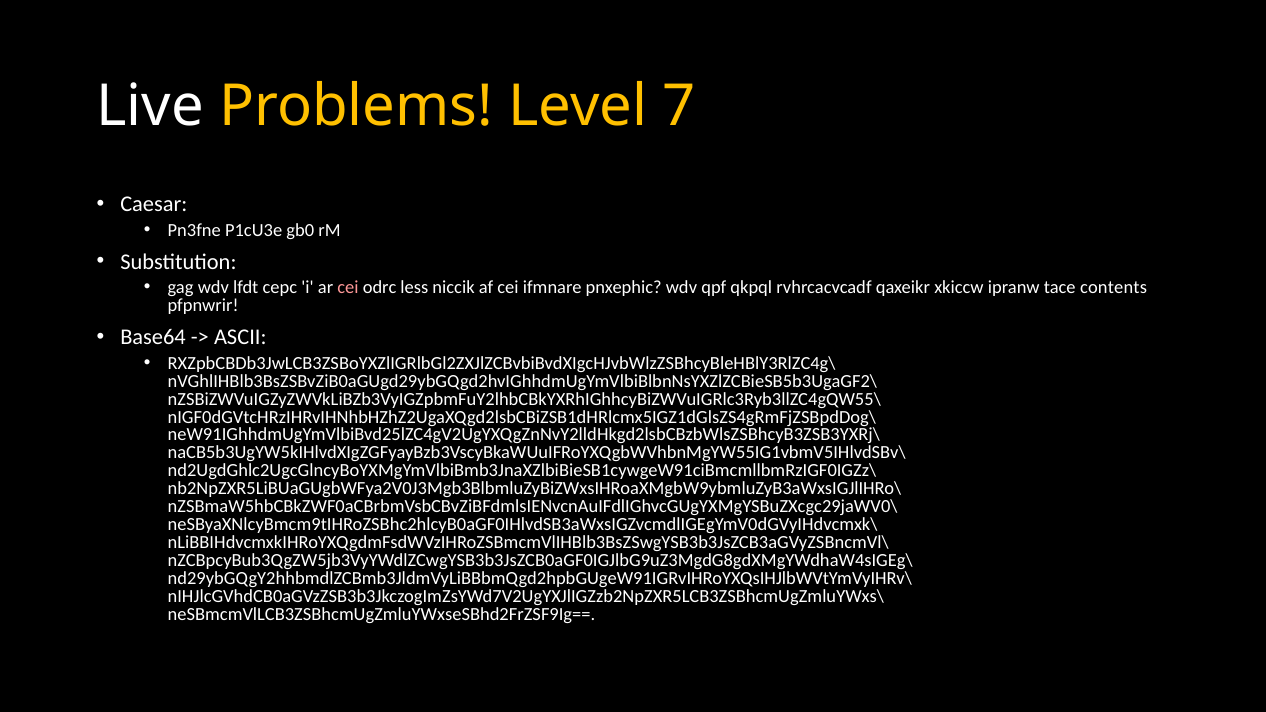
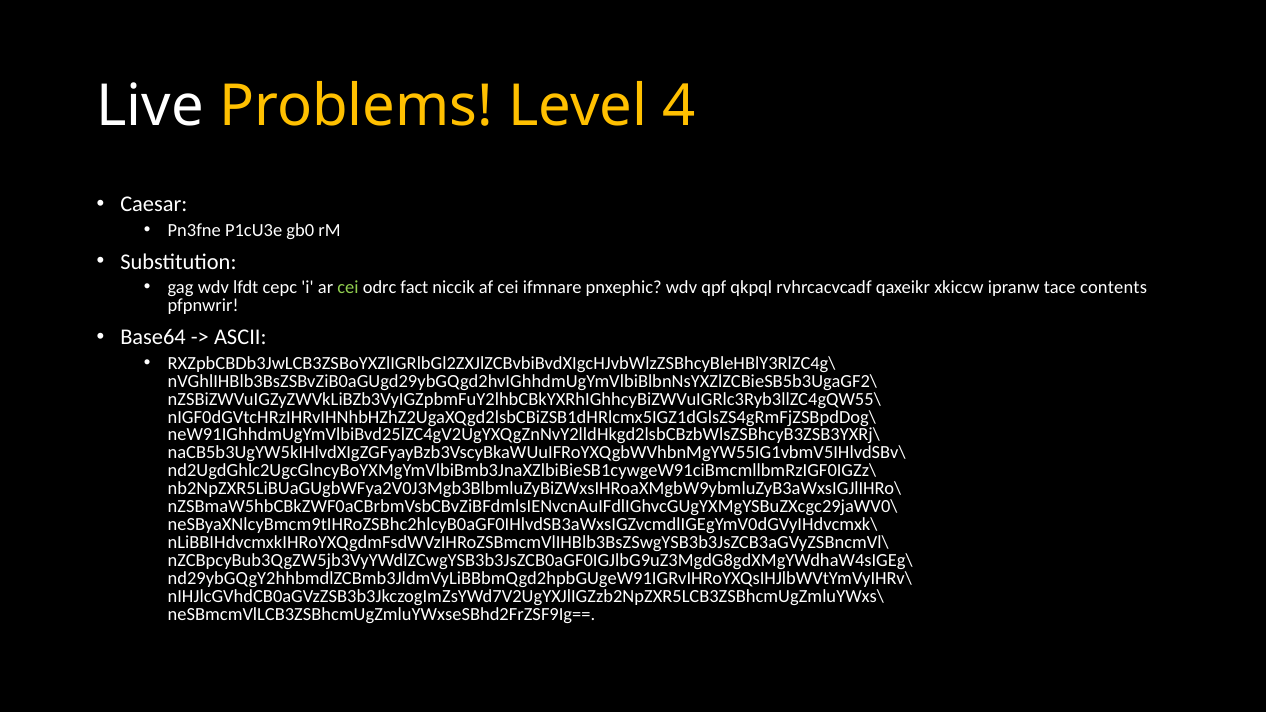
7: 7 -> 4 (679, 106)
cei colour: pink -> light green (348, 288)
less: less -> fact (414, 288)
